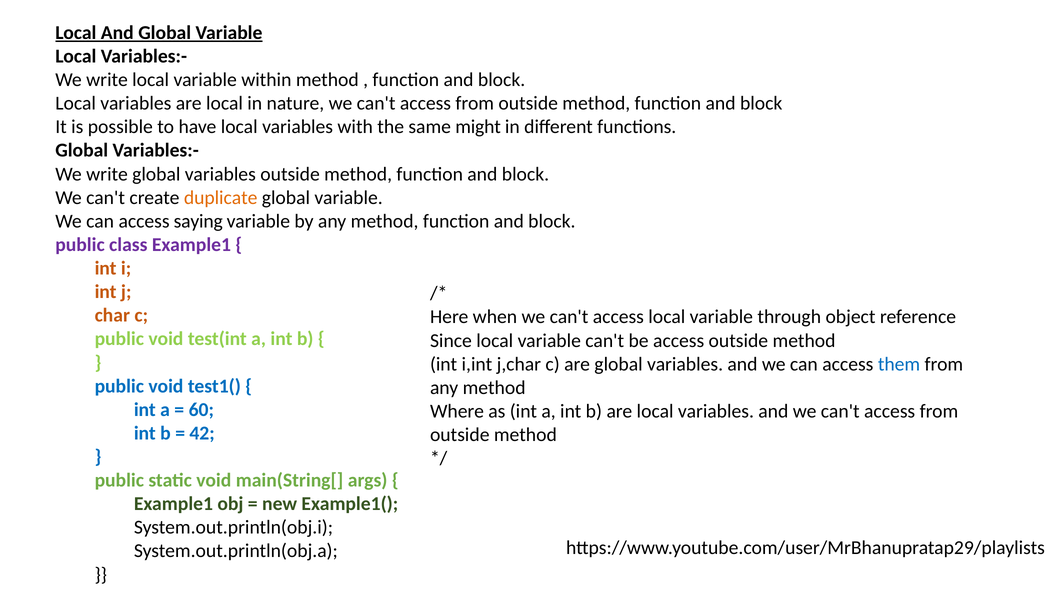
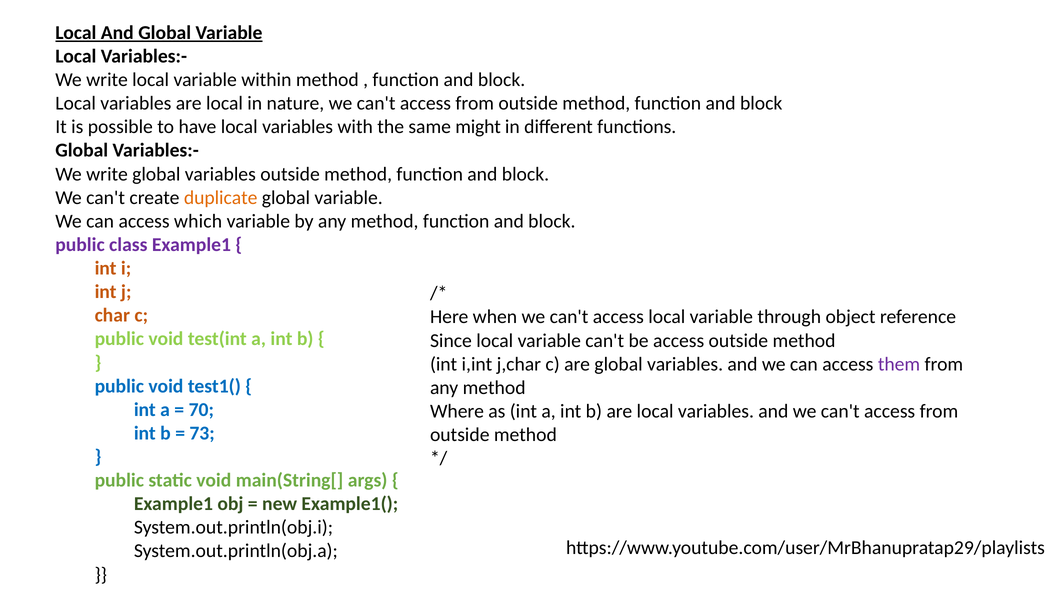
saying: saying -> which (198, 221)
them colour: blue -> purple (899, 364)
60: 60 -> 70 (201, 410)
42: 42 -> 73 (202, 434)
